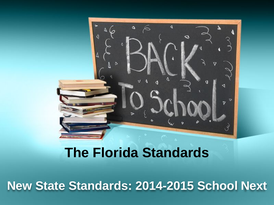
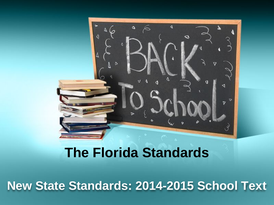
Next: Next -> Text (254, 186)
